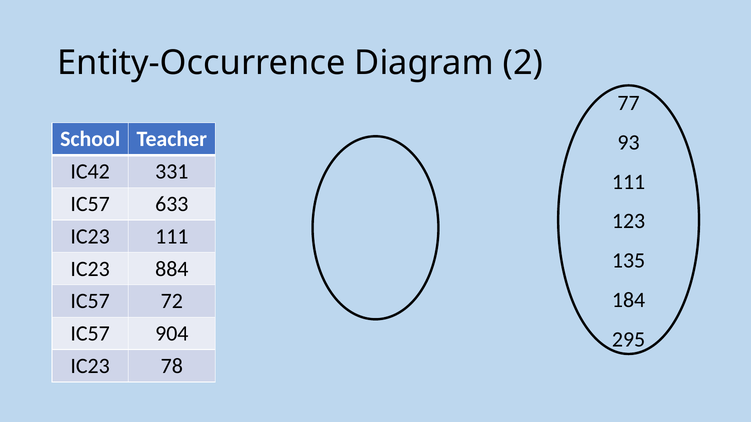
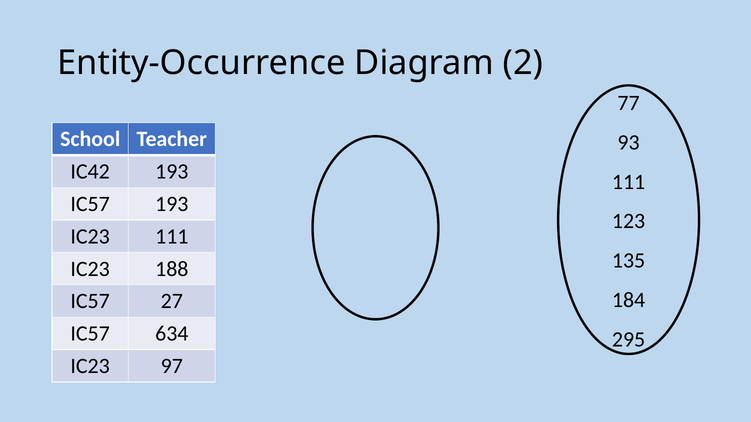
IC42 331: 331 -> 193 (172, 172)
IC57 633: 633 -> 193 (172, 204)
884: 884 -> 188 (172, 269)
72: 72 -> 27 (172, 301)
904: 904 -> 634 (172, 334)
78: 78 -> 97 (172, 366)
